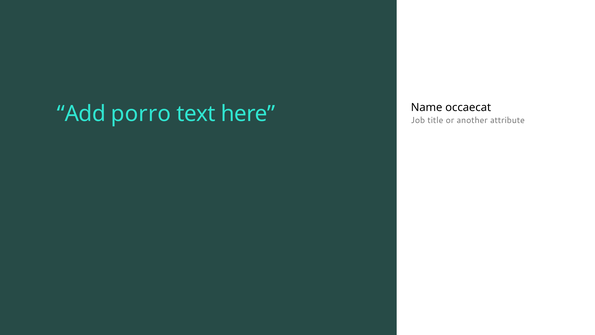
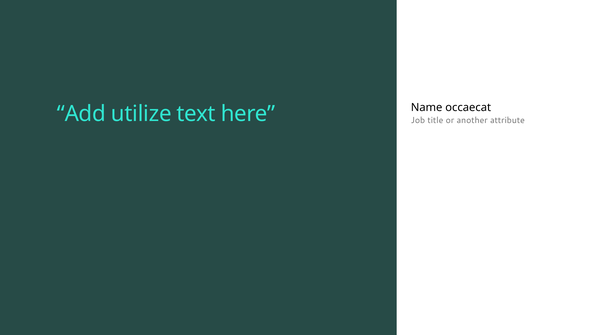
porro: porro -> utilize (141, 114)
